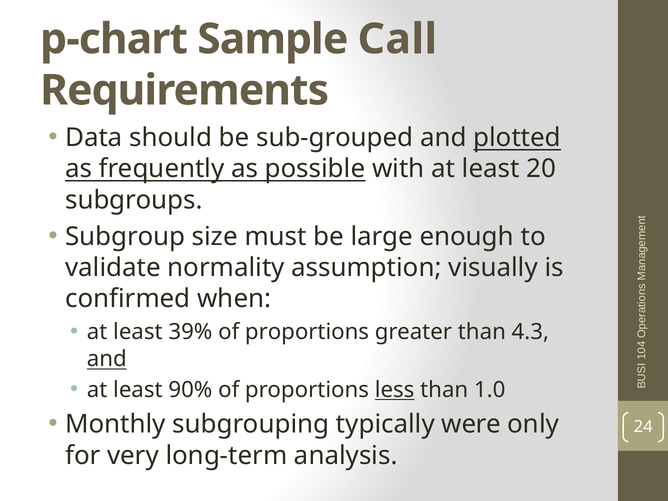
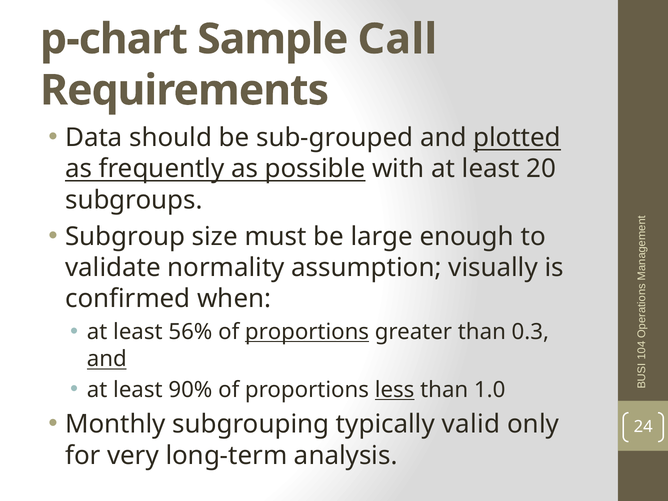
39%: 39% -> 56% (190, 332)
proportions underline: none -> present (307, 332)
4.3: 4.3 -> 0.3 (530, 332)
were: were -> valid (471, 424)
